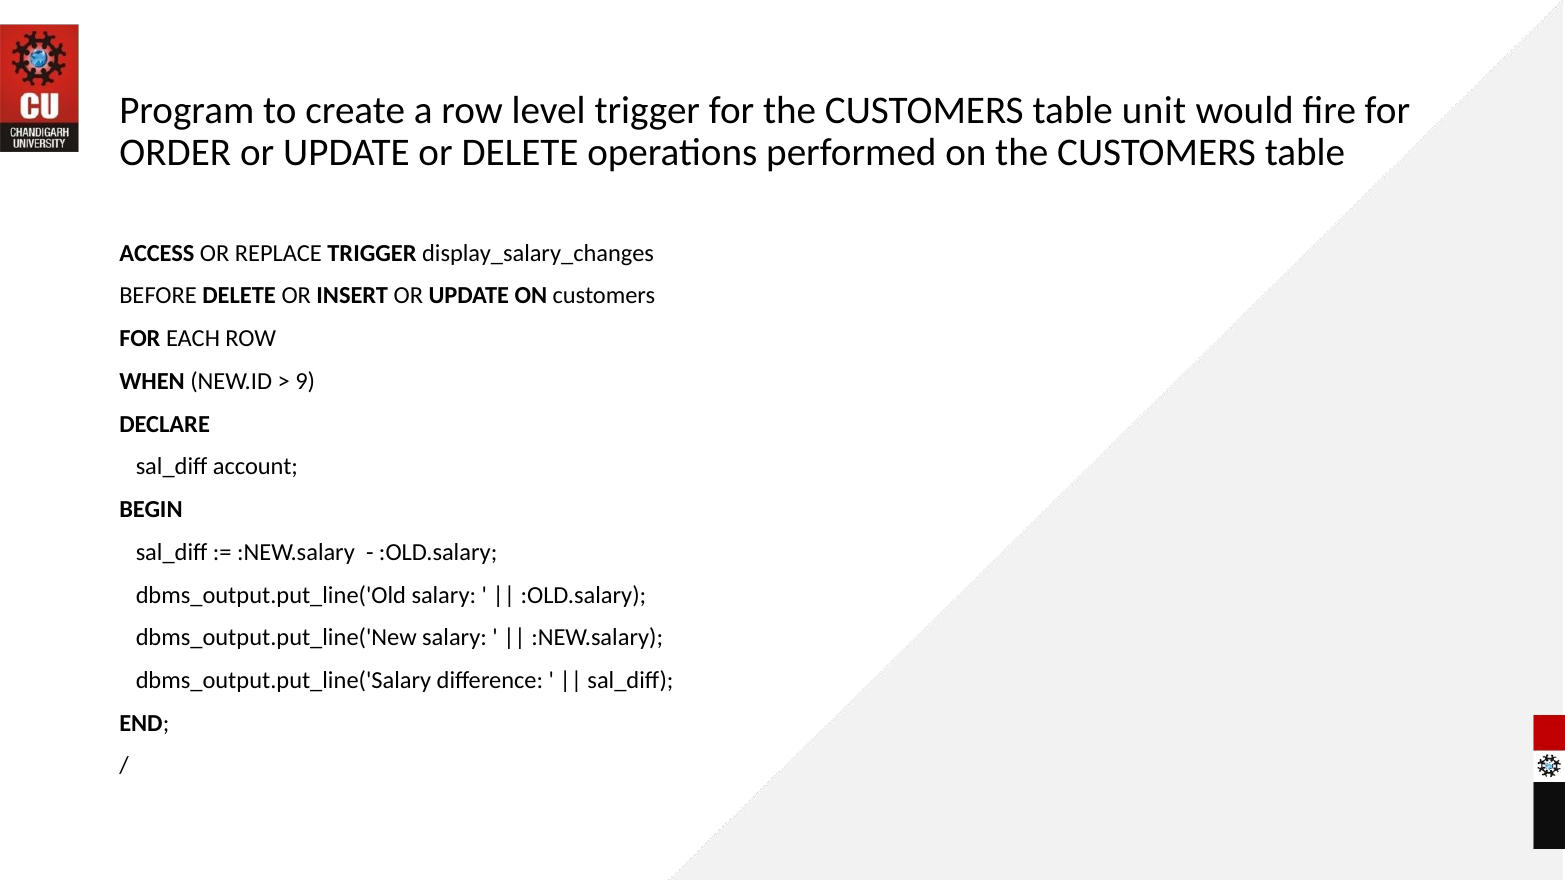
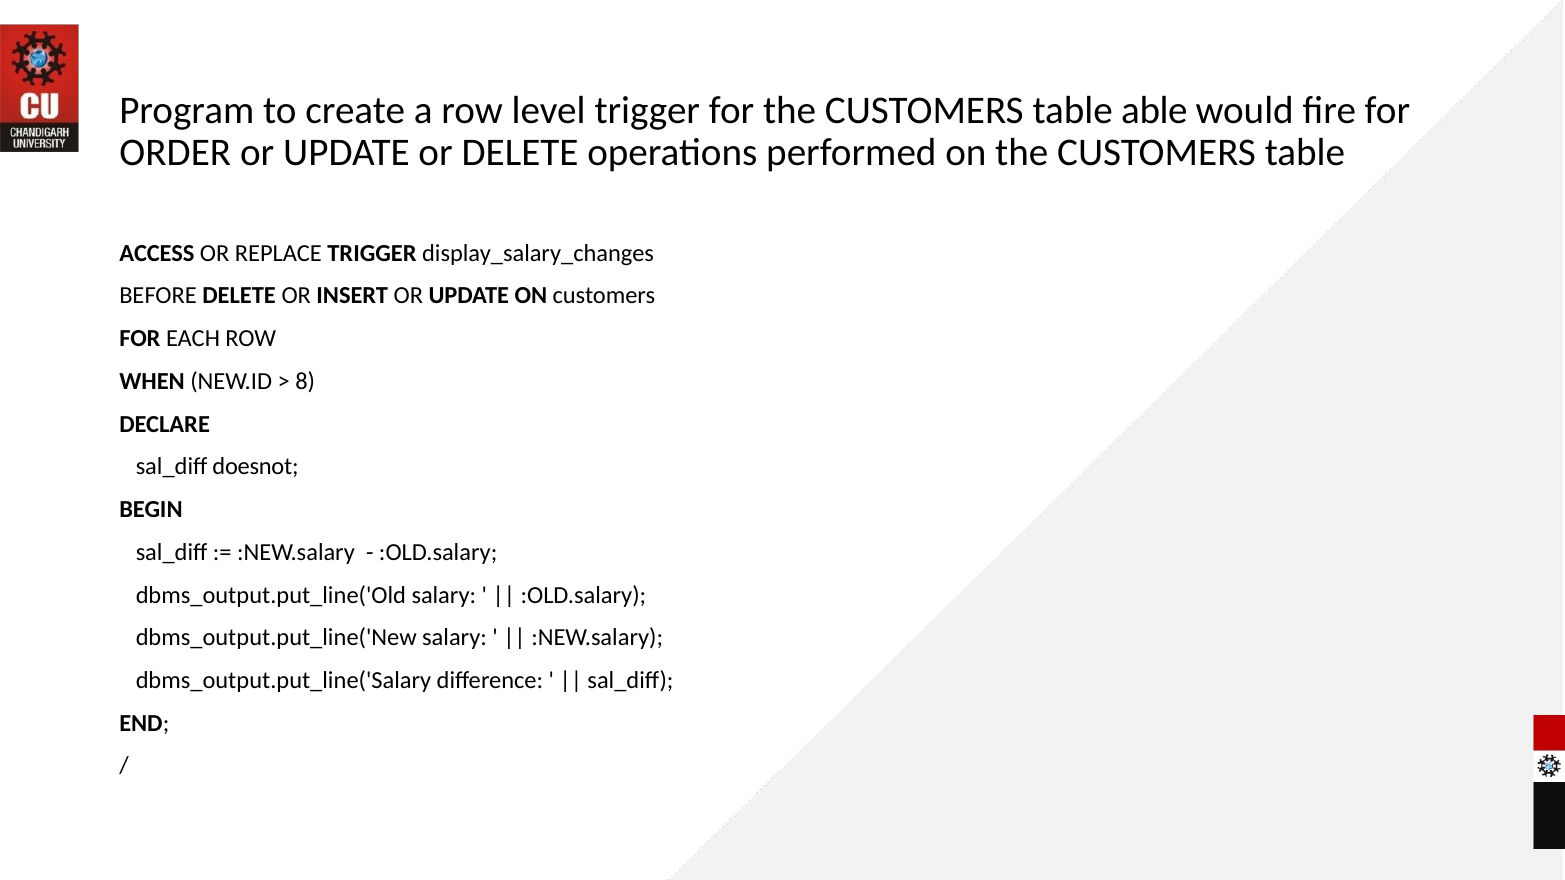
unit: unit -> able (1154, 111)
9: 9 -> 8 (305, 381)
account: account -> doesnot (256, 467)
